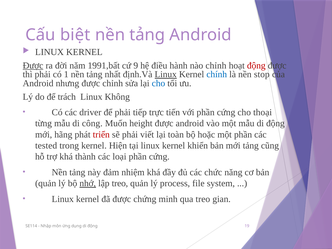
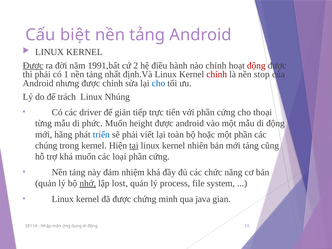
9: 9 -> 2 (136, 66)
Linux underline: present -> none (166, 74)
chính colour: blue -> red (217, 74)
Không: Không -> Nhúng (117, 97)
để phải: phải -> giản (123, 112)
công: công -> phức (92, 123)
triển colour: red -> blue (101, 135)
tested: tested -> chúng (46, 146)
tại underline: none -> present (134, 146)
khiển: khiển -> nhiên (198, 146)
khá thành: thành -> muốn (85, 157)
lập treo: treo -> lost (120, 183)
qua treo: treo -> java (203, 199)
